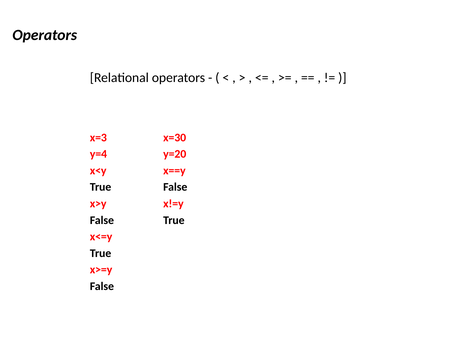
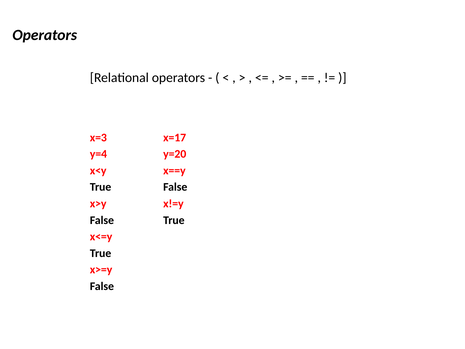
x=30: x=30 -> x=17 (175, 137)
